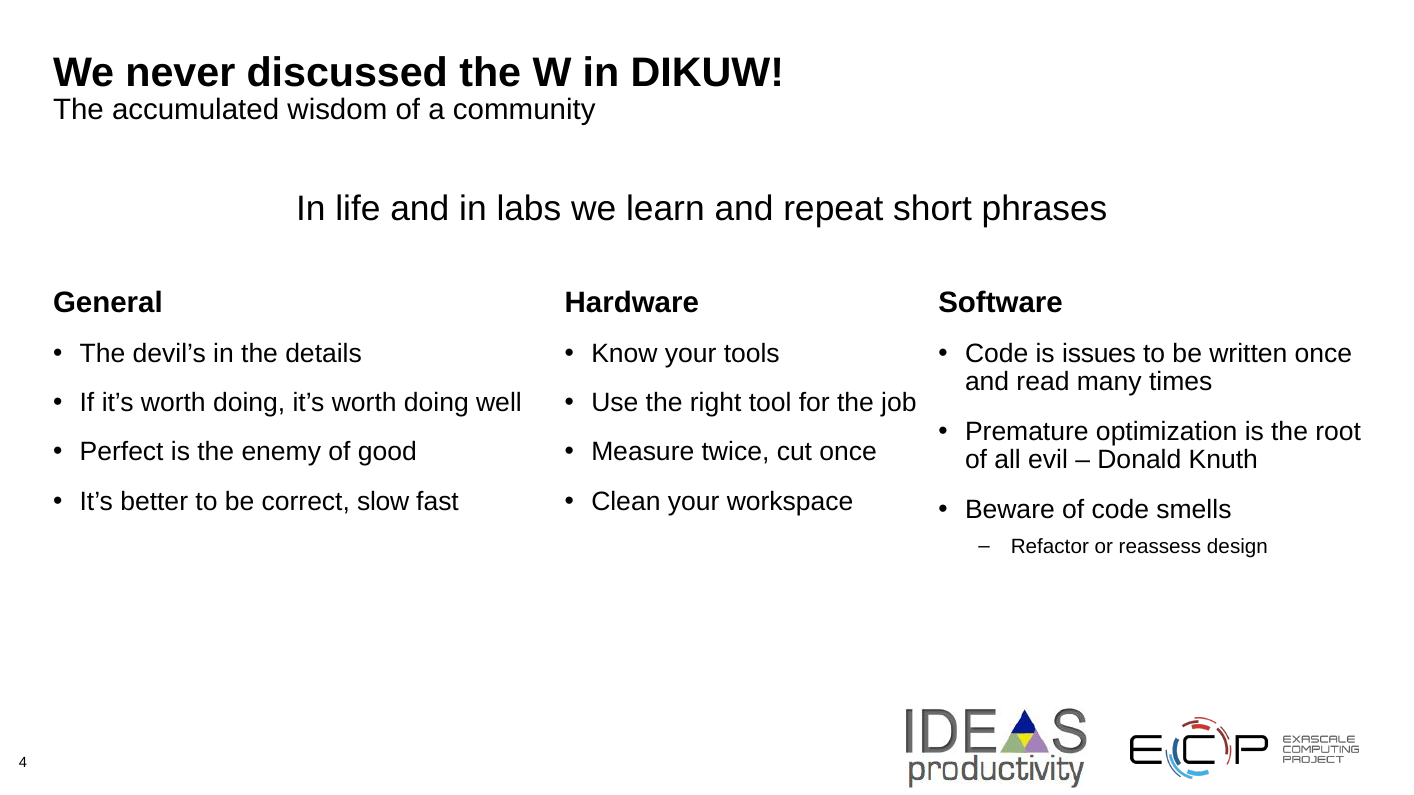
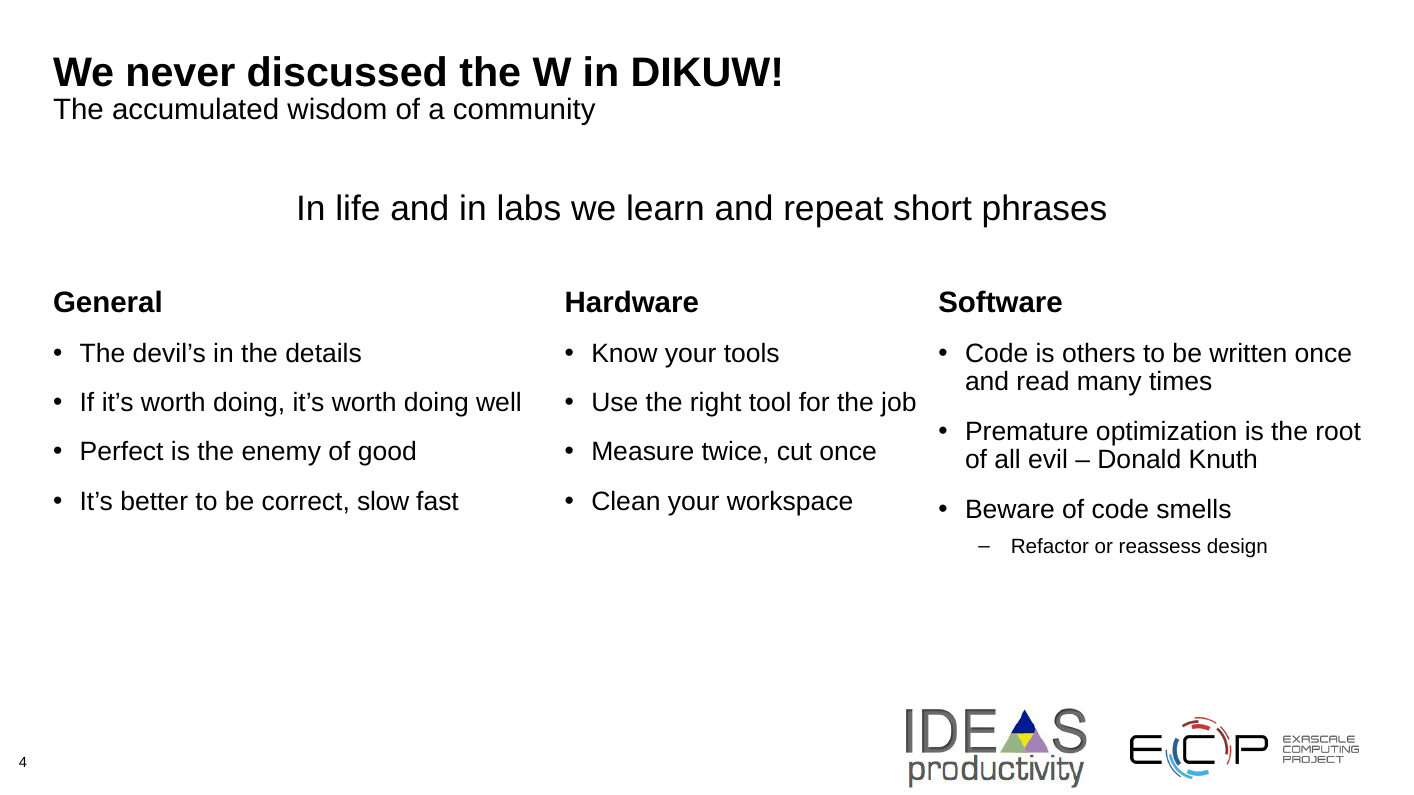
issues: issues -> others (1099, 354)
